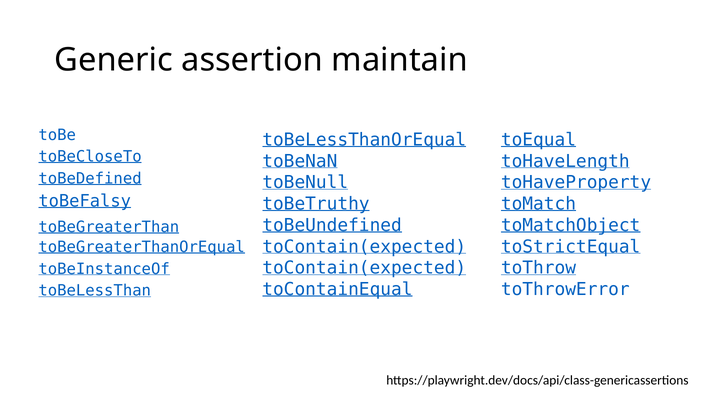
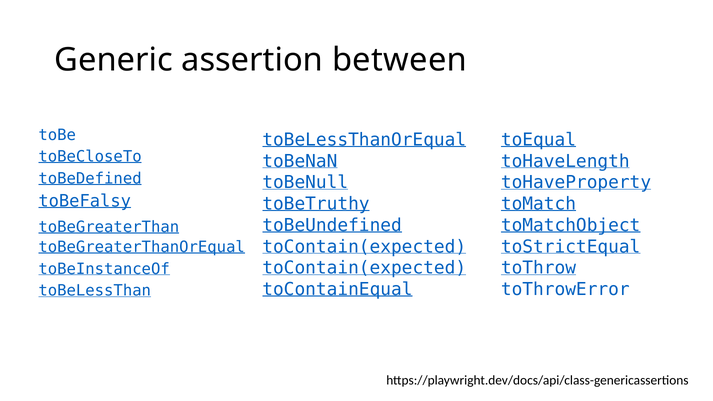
maintain: maintain -> between (400, 60)
